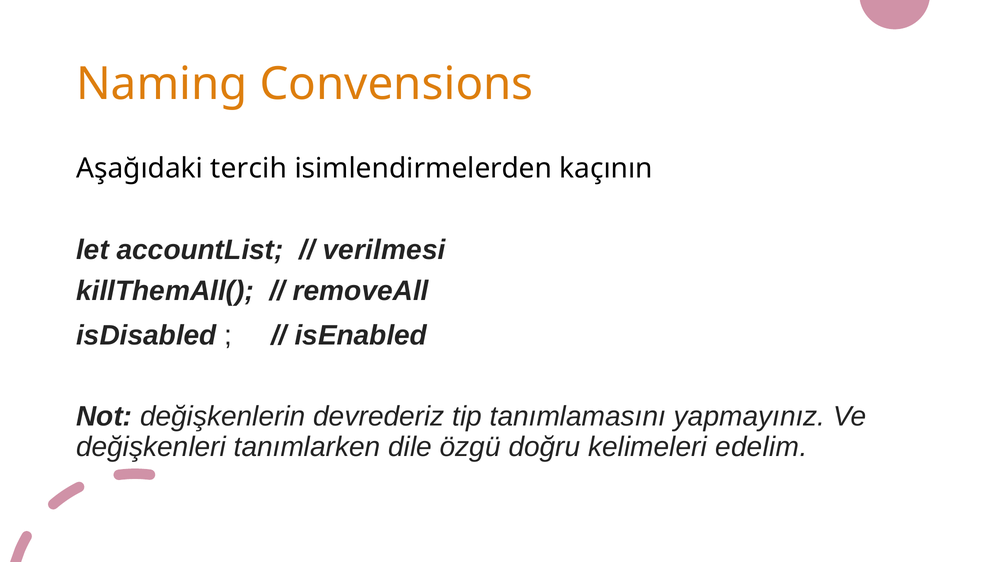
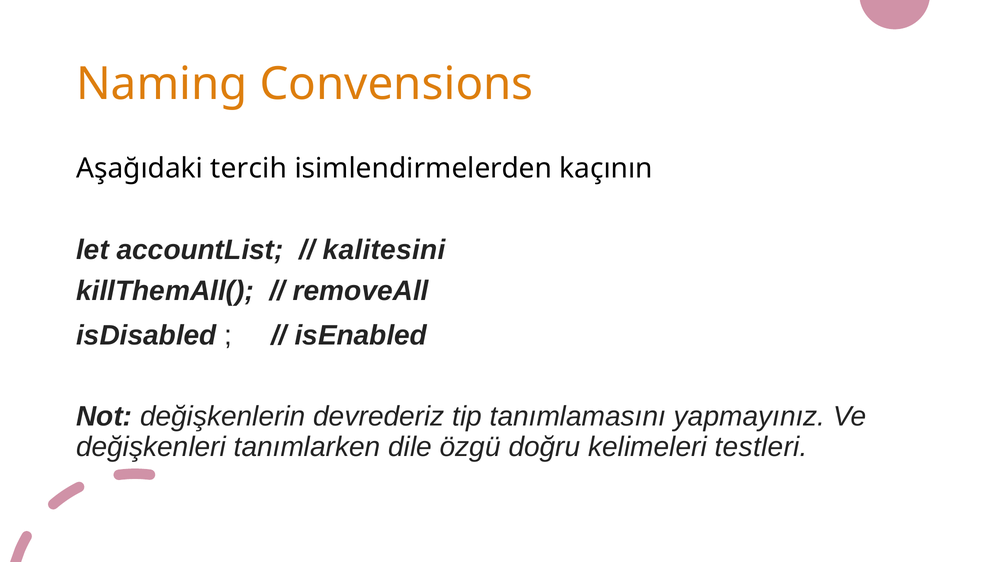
verilmesi: verilmesi -> kalitesini (384, 250)
edelim: edelim -> testleri (761, 447)
